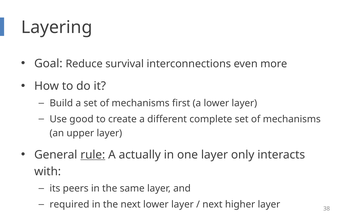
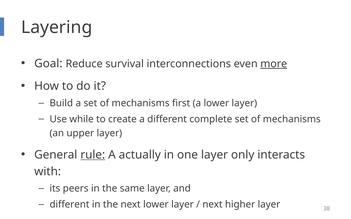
more underline: none -> present (274, 64)
good: good -> while (82, 119)
required: required -> different (69, 205)
